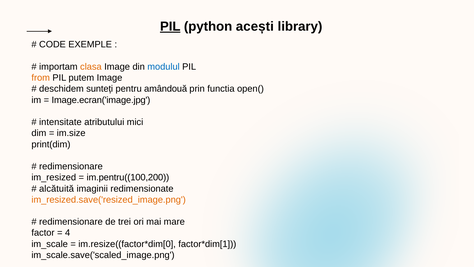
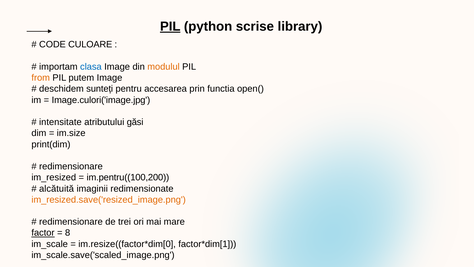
acești: acești -> scrise (255, 26)
EXEMPLE: EXEMPLE -> CULOARE (90, 45)
clasa colour: orange -> blue (91, 67)
modulul colour: blue -> orange (164, 67)
amândouă: amândouă -> accesarea (166, 89)
Image.ecran('image.jpg: Image.ecran('image.jpg -> Image.culori('image.jpg (101, 100)
mici: mici -> găsi (135, 122)
factor underline: none -> present (43, 233)
4: 4 -> 8 (68, 233)
